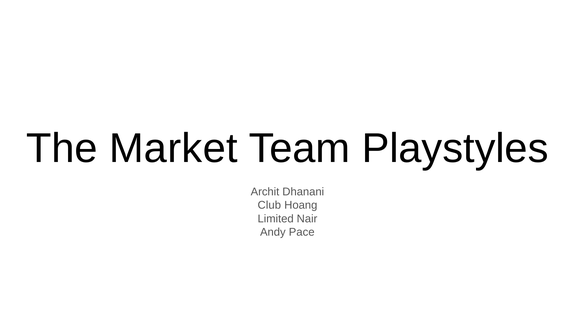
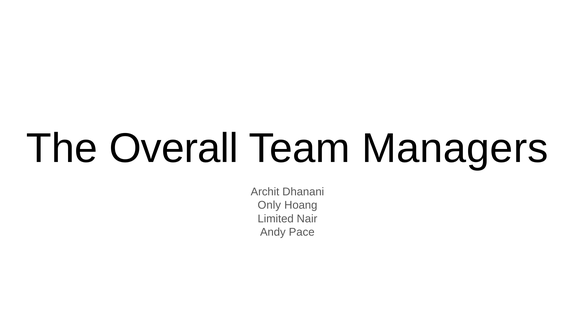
Market: Market -> Overall (174, 148)
Playstyles: Playstyles -> Managers (455, 148)
Club: Club -> Only (269, 205)
